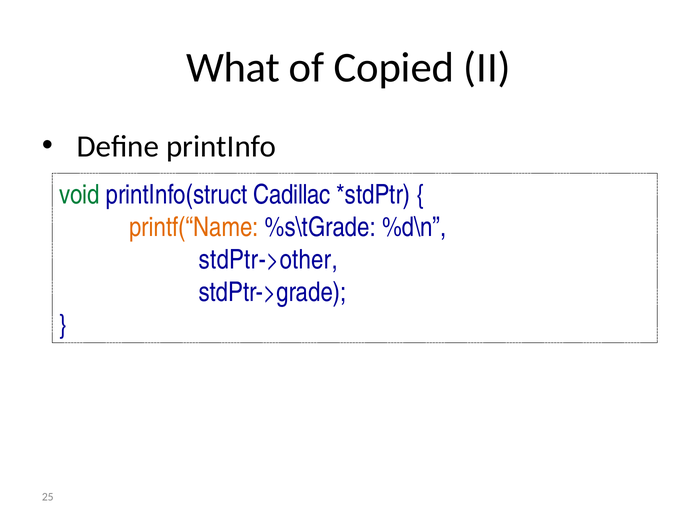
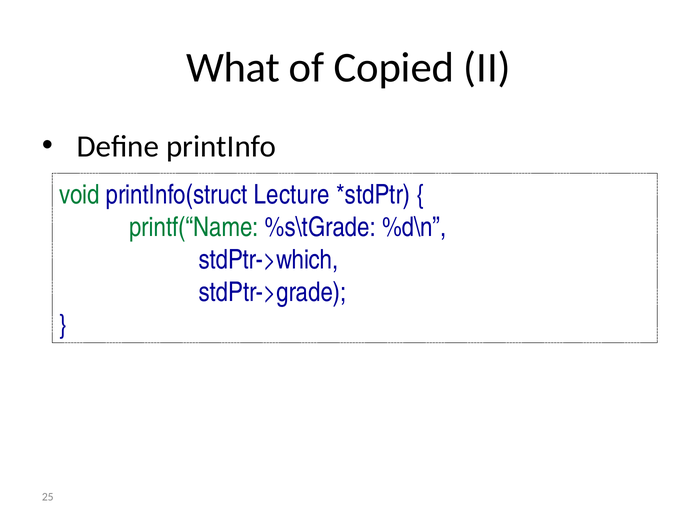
Cadillac: Cadillac -> Lecture (292, 195)
printf(“Name colour: orange -> green (194, 228)
stdPtr->other: stdPtr->other -> stdPtr->which (269, 260)
